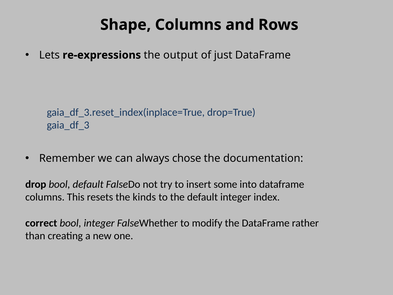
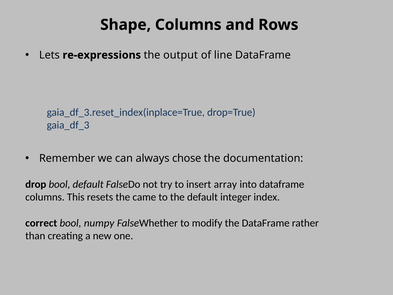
just: just -> line (223, 55)
some: some -> array (225, 184)
kinds: kinds -> came (144, 197)
bool integer: integer -> numpy (99, 223)
